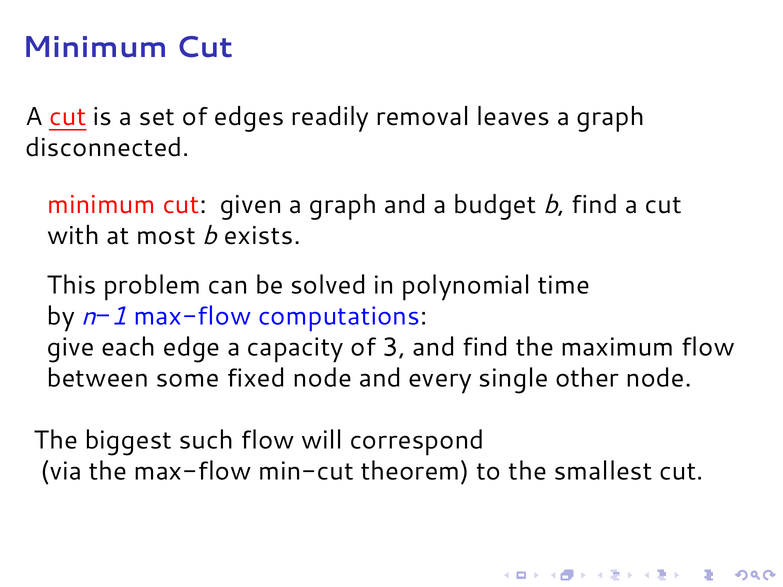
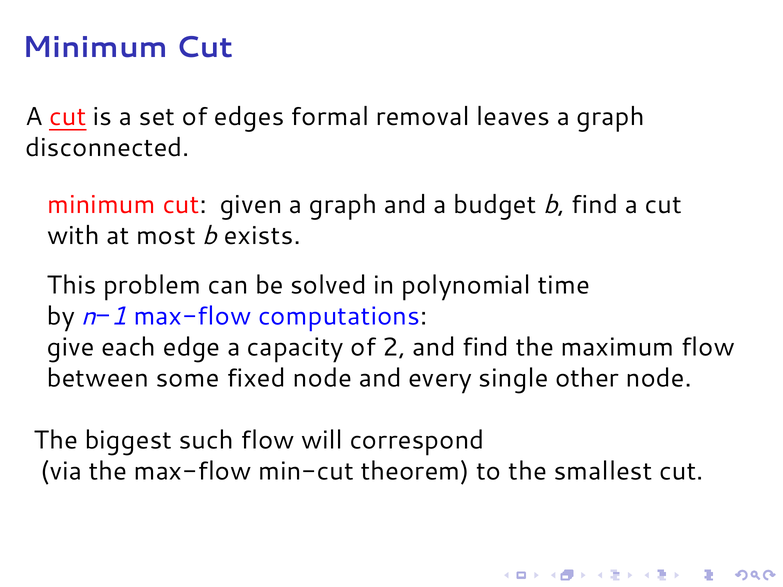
readily: readily -> formal (330, 117)
3: 3 -> 2 (394, 347)
